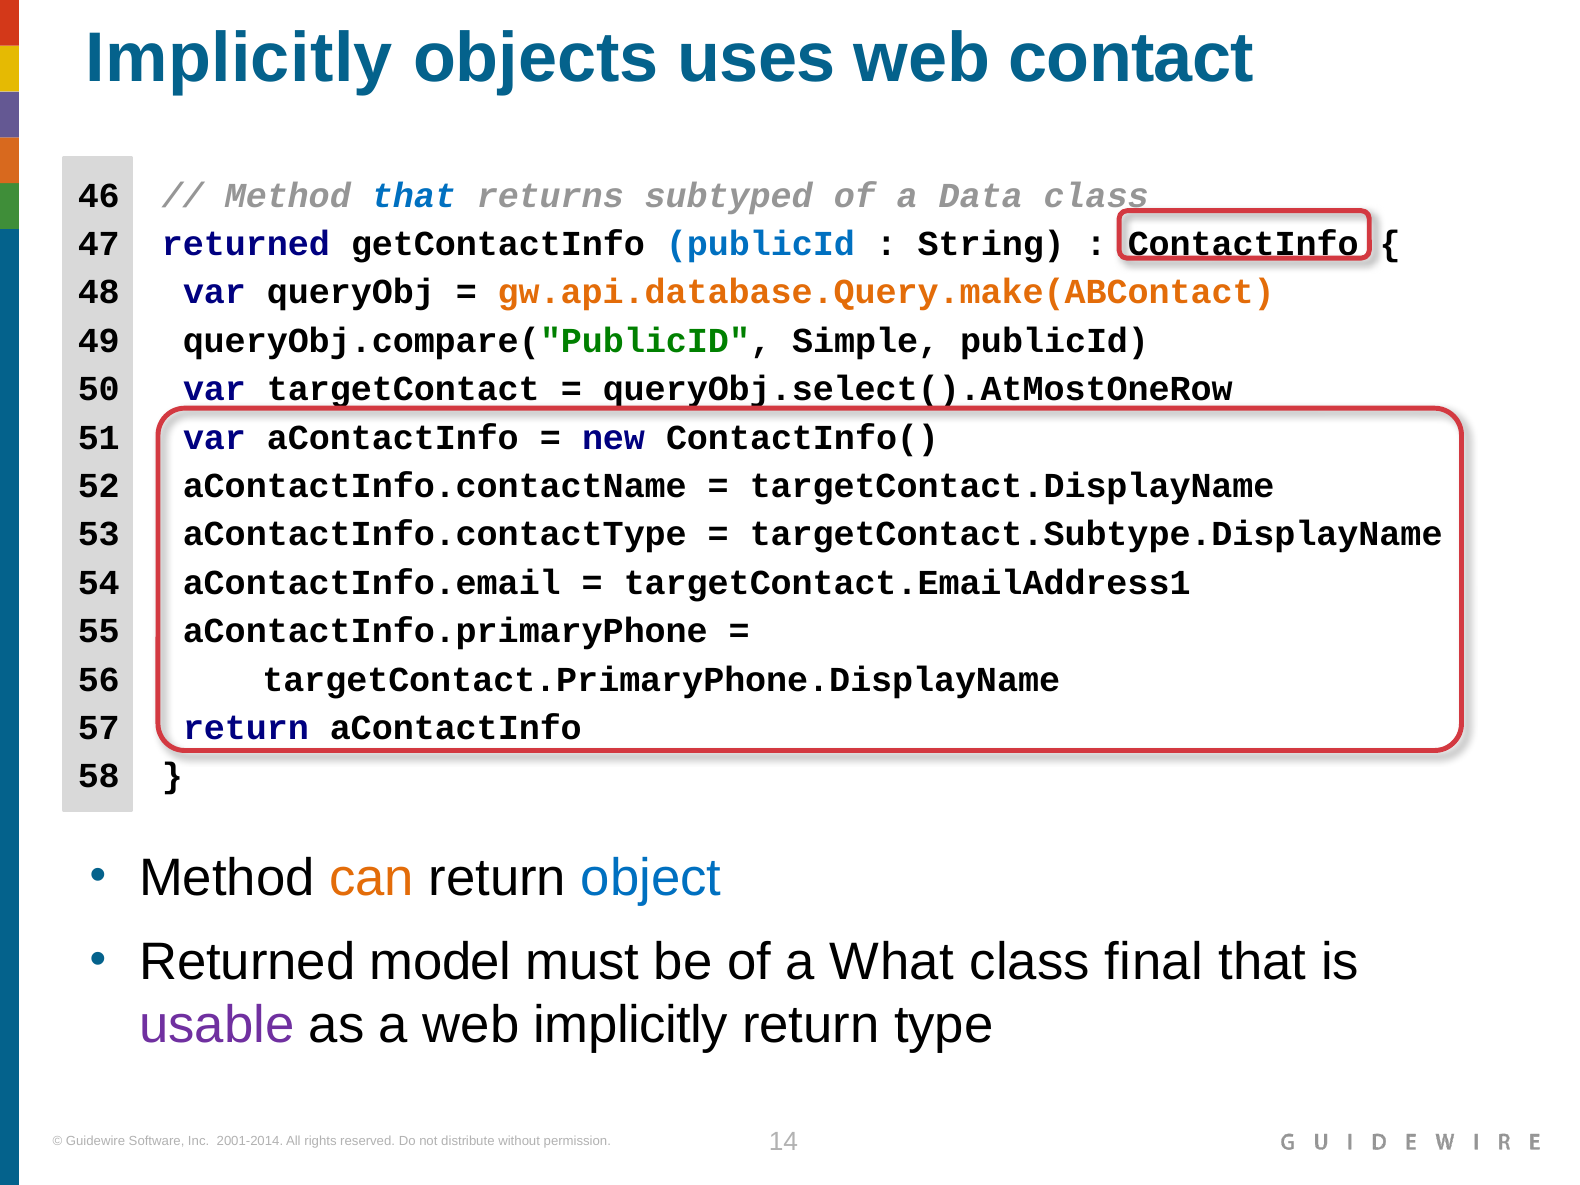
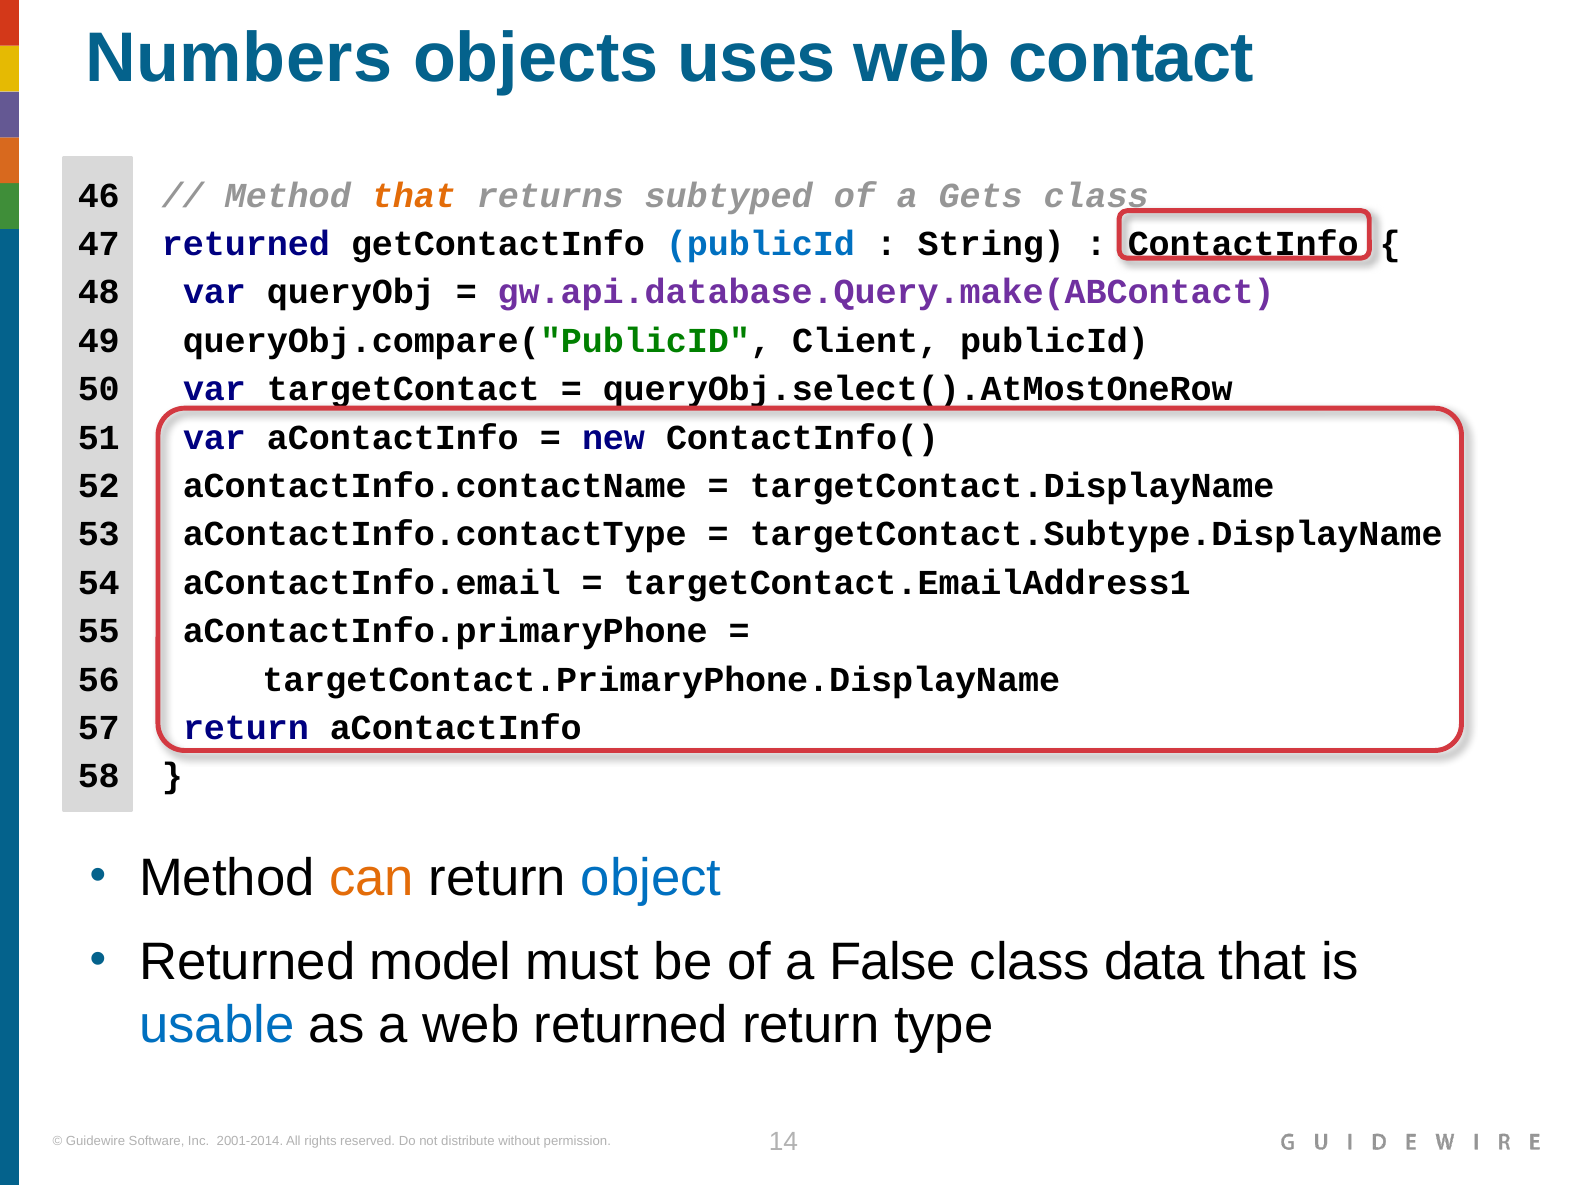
Implicitly: Implicitly -> Numbers (239, 58)
that colour: blue -> orange (414, 196)
Data: Data -> Gets (981, 196)
gw.api.database.Query.make(ABContact colour: orange -> purple (886, 292)
Simple: Simple -> Client (866, 341)
What: What -> False (893, 962)
final: final -> data (1155, 962)
usable colour: purple -> blue (217, 1025)
web implicitly: implicitly -> returned (631, 1025)
